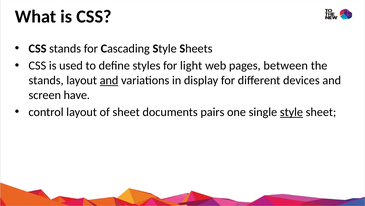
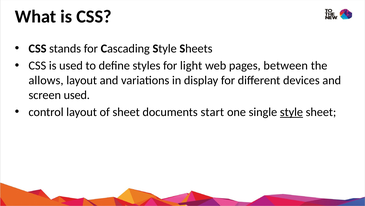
stands: stands -> allows (46, 80)
and underline: present -> none (109, 80)
screen have: have -> used (77, 95)
pairs: pairs -> start (212, 112)
